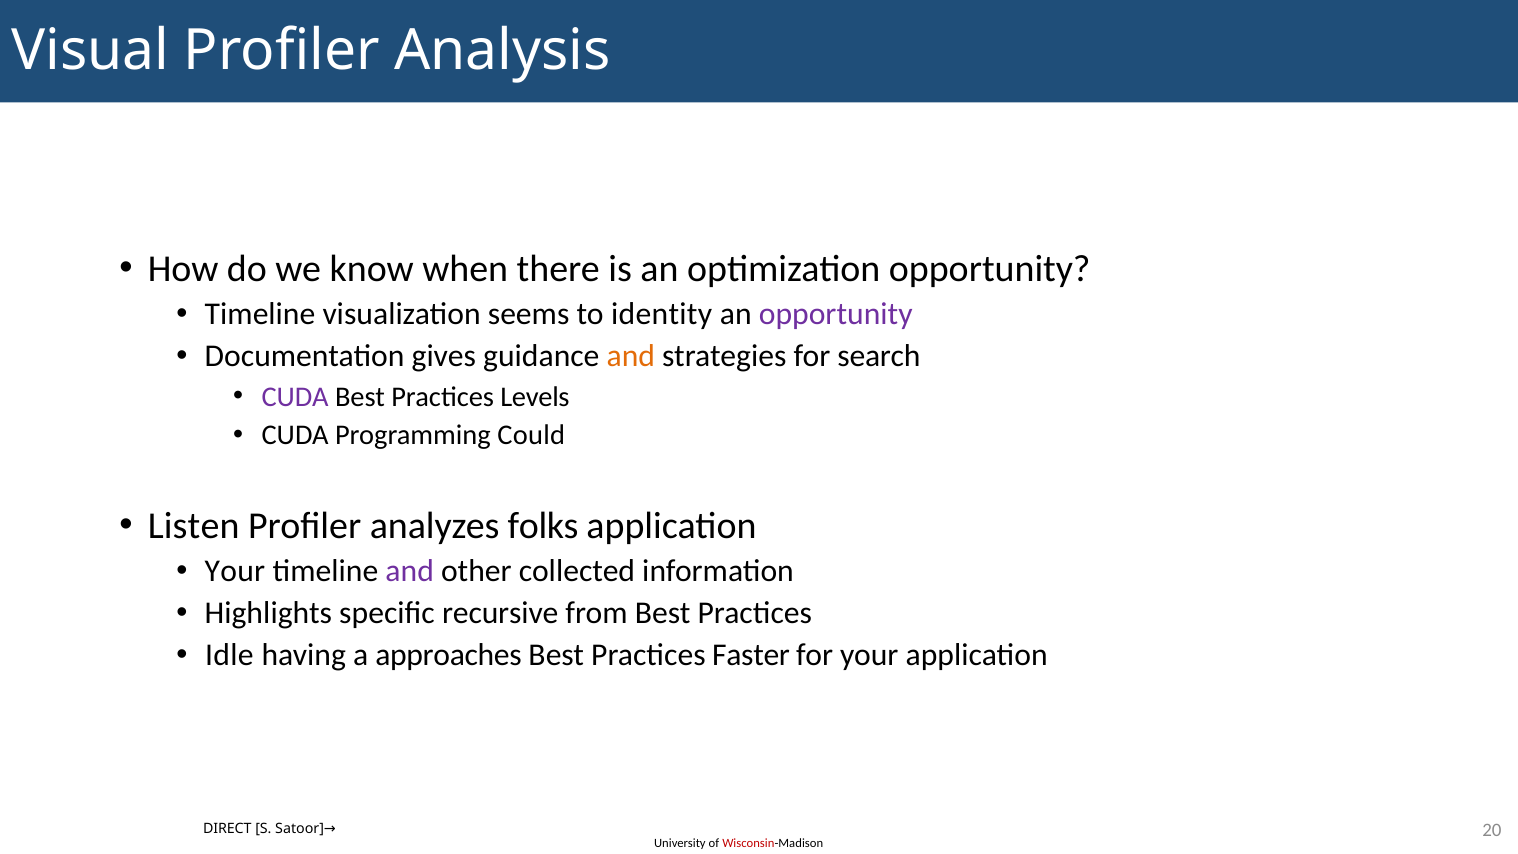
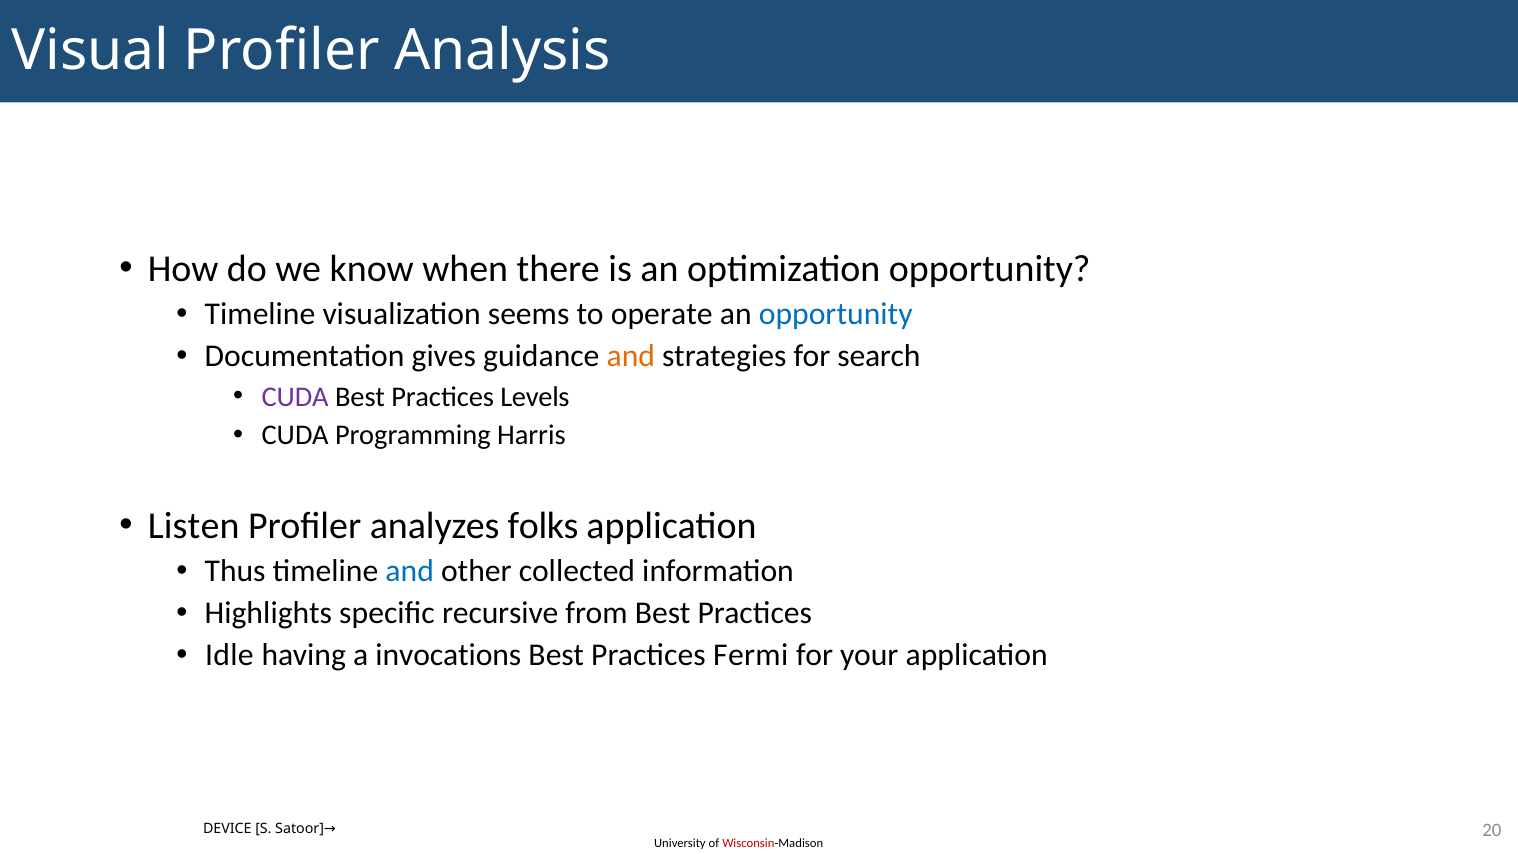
identity: identity -> operate (662, 314)
opportunity colour: purple -> blue (836, 314)
Could: Could -> Harris (531, 435)
Your: Your -> Thus (235, 571)
and colour: purple -> blue (410, 571)
approaches: approaches -> invocations (448, 655)
Faster: Faster -> Fermi (751, 655)
DIRECT: DIRECT -> DEVICE (227, 828)
